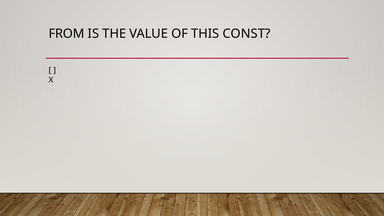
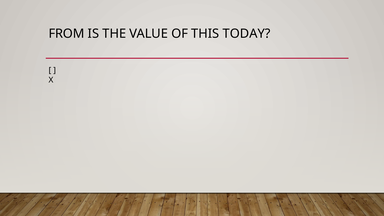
CONST: CONST -> TODAY (247, 34)
